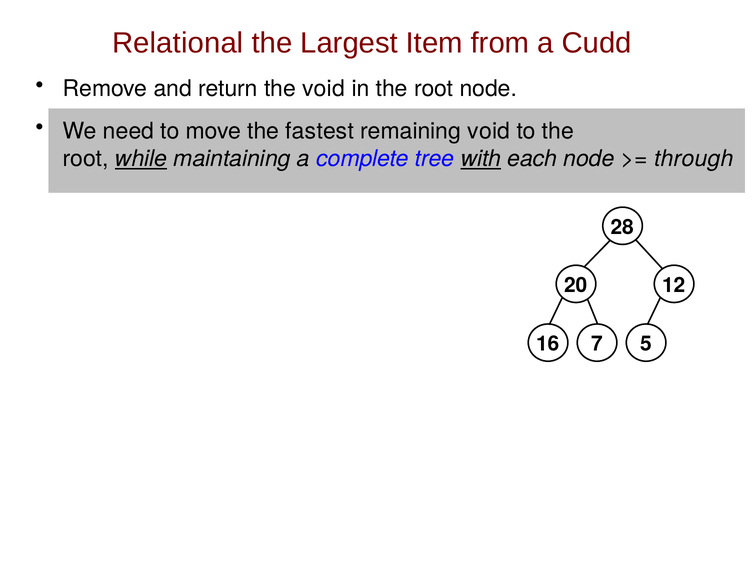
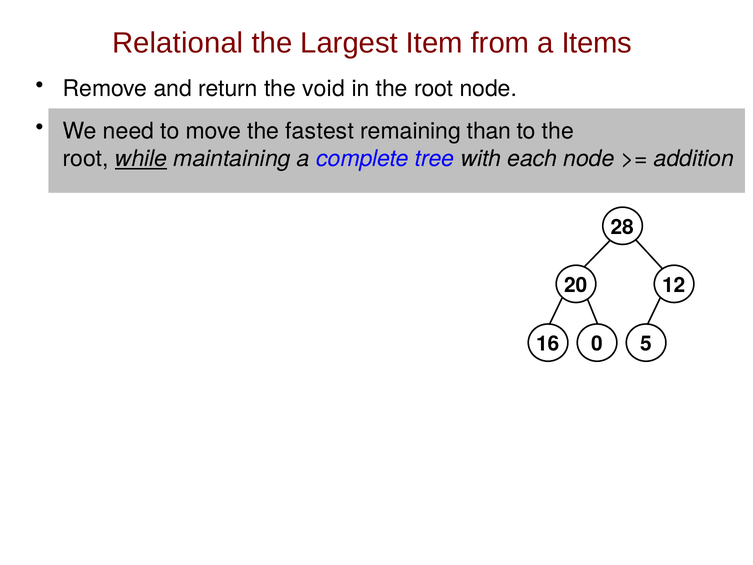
Cudd: Cudd -> Items (597, 43)
remaining void: void -> than (489, 131)
with underline: present -> none (481, 159)
through: through -> addition (694, 159)
7: 7 -> 0 (597, 344)
